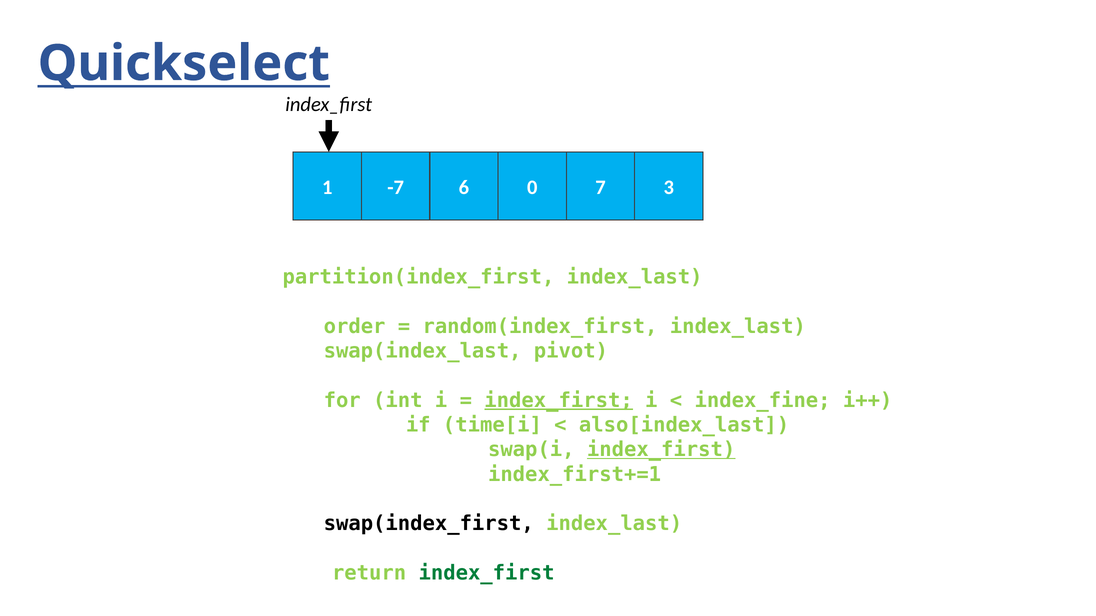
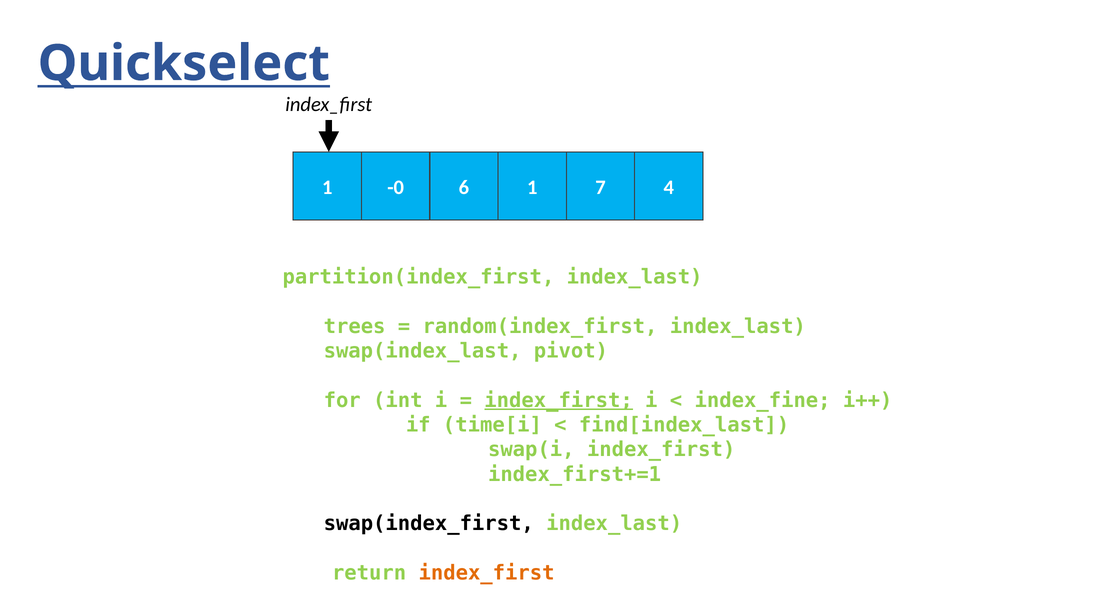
-7: -7 -> -0 (396, 188)
6 0: 0 -> 1 (532, 188)
3: 3 -> 4 (669, 188)
order: order -> trees (355, 327)
also[index_last: also[index_last -> find[index_last (684, 425)
index_first underline: present -> none (661, 450)
index_first colour: green -> orange (487, 573)
